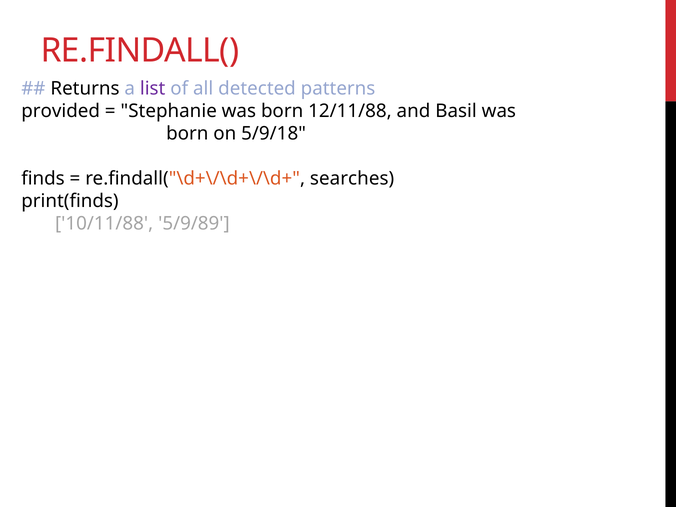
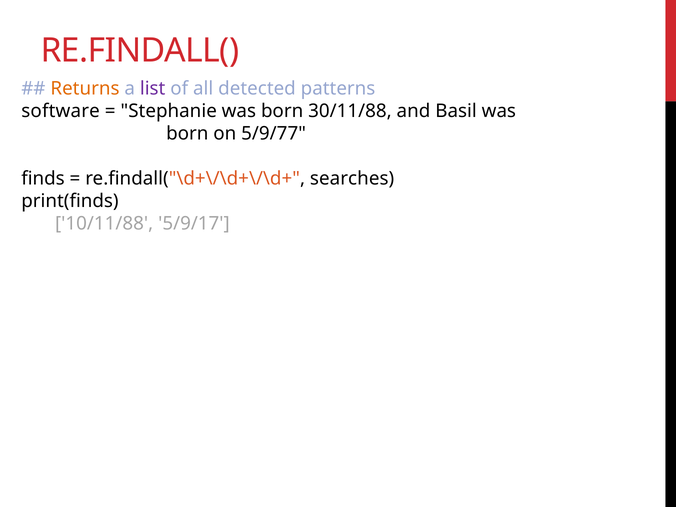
Returns colour: black -> orange (85, 89)
provided: provided -> software (61, 111)
12/11/88: 12/11/88 -> 30/11/88 (350, 111)
5/9/18: 5/9/18 -> 5/9/77 (274, 134)
5/9/89: 5/9/89 -> 5/9/17 (194, 224)
